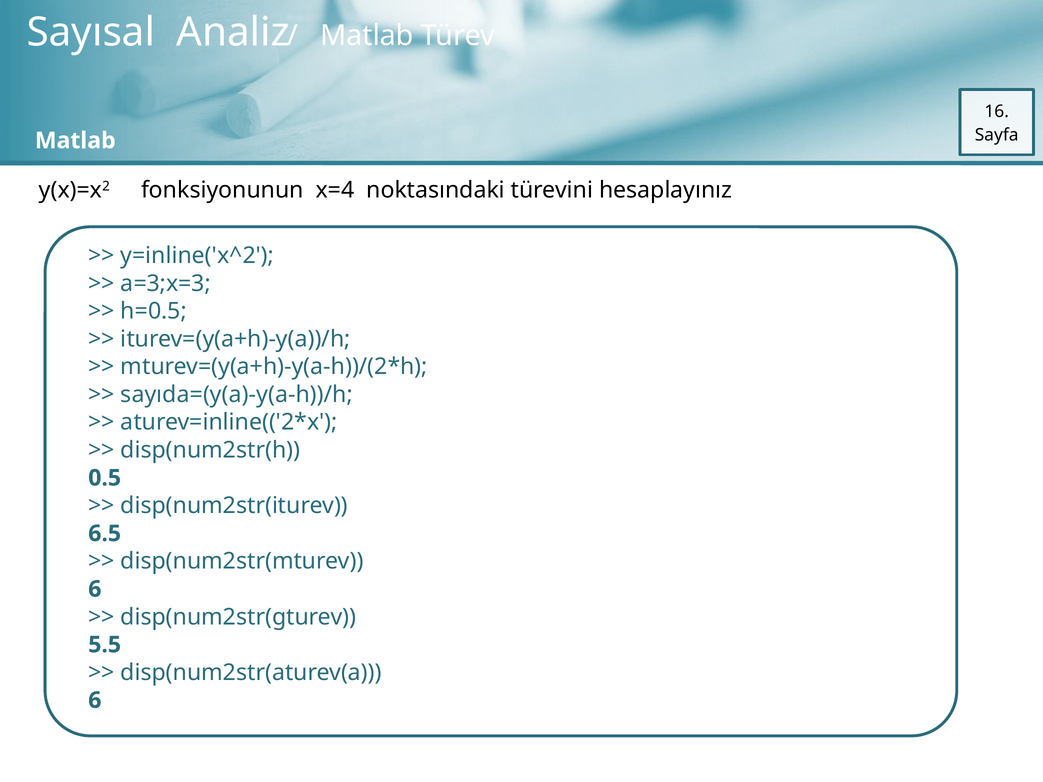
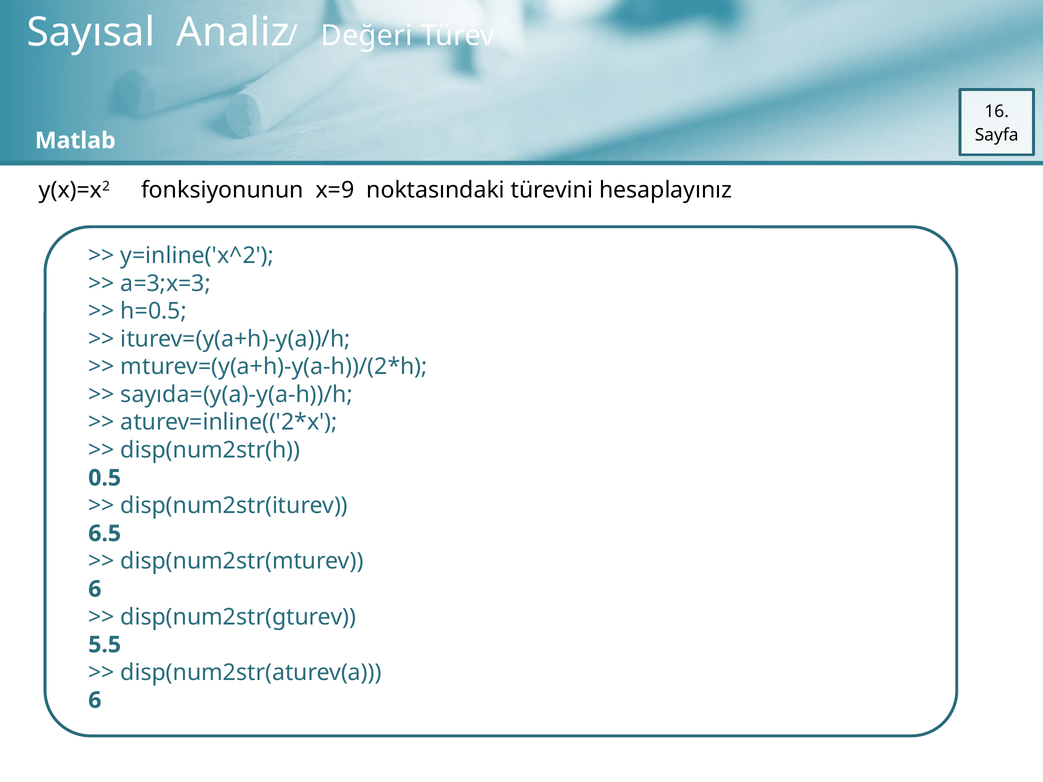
Matlab: Matlab -> Değeri (367, 36)
x=4: x=4 -> x=9 (335, 190)
